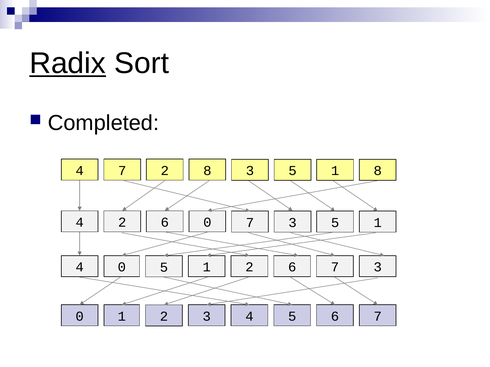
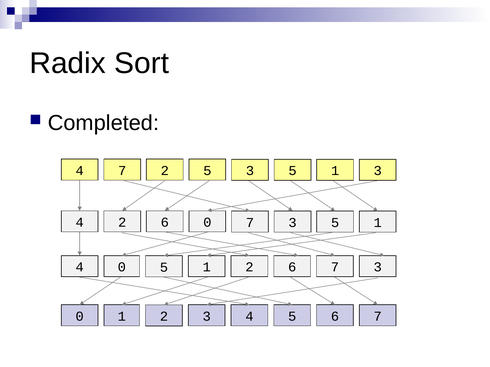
Radix underline: present -> none (68, 63)
2 8: 8 -> 5 (207, 171)
1 8: 8 -> 3 (378, 171)
